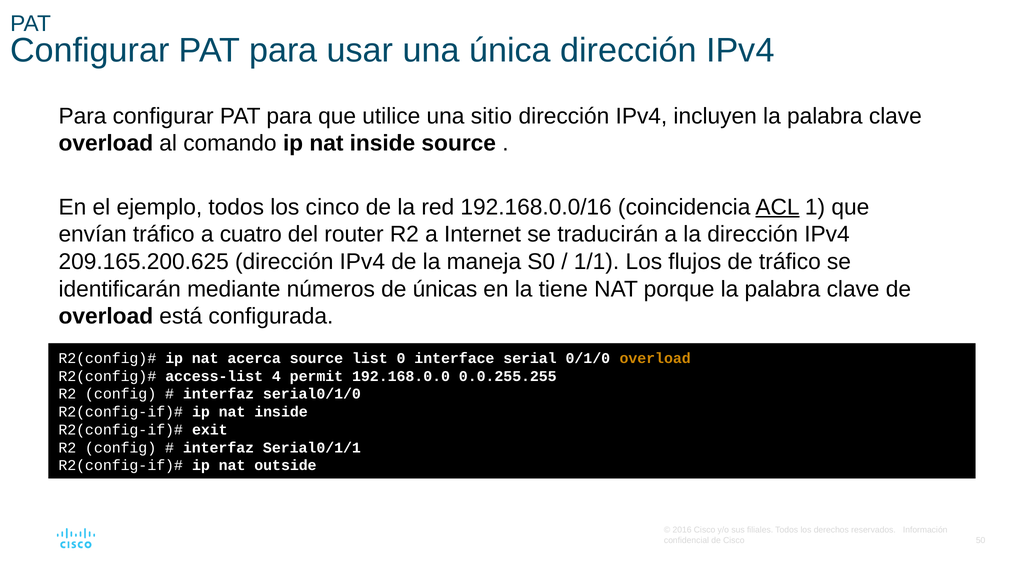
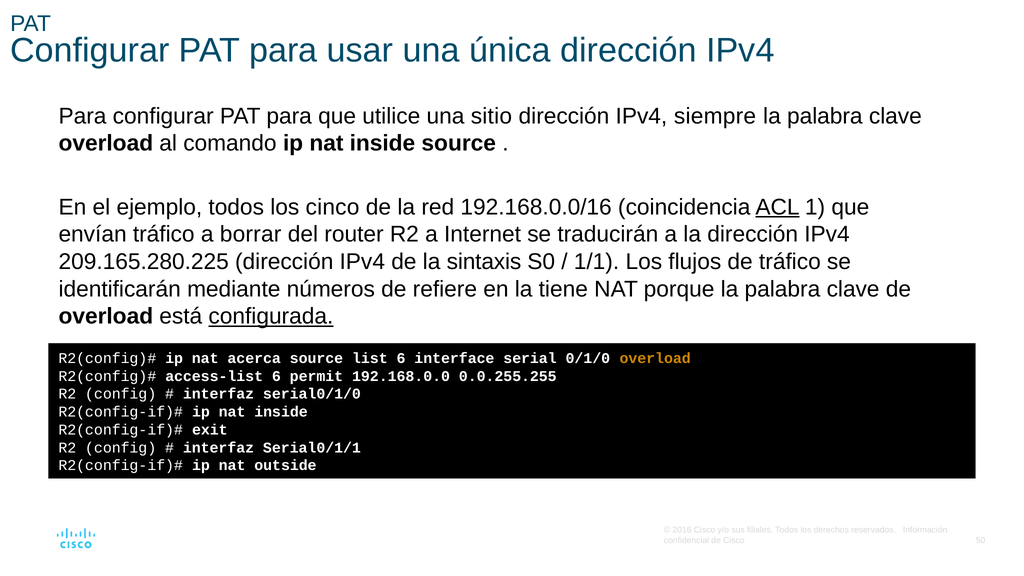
incluyen: incluyen -> siempre (715, 116)
cuatro: cuatro -> borrar (251, 234)
209.165.200.625: 209.165.200.625 -> 209.165.280.225 (144, 262)
maneja: maneja -> sintaxis (484, 262)
únicas: únicas -> refiere (445, 289)
configurada underline: none -> present (271, 316)
list 0: 0 -> 6 (401, 358)
access-list 4: 4 -> 6 (276, 376)
